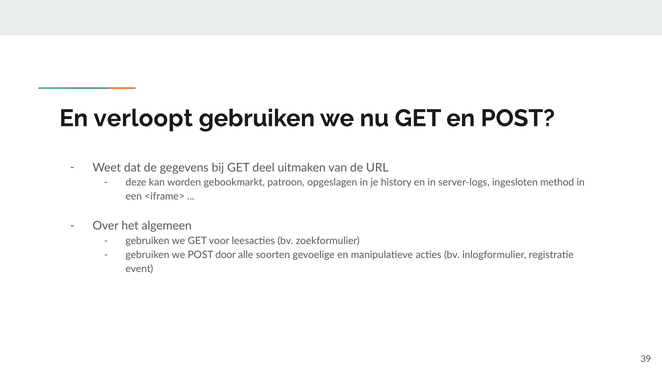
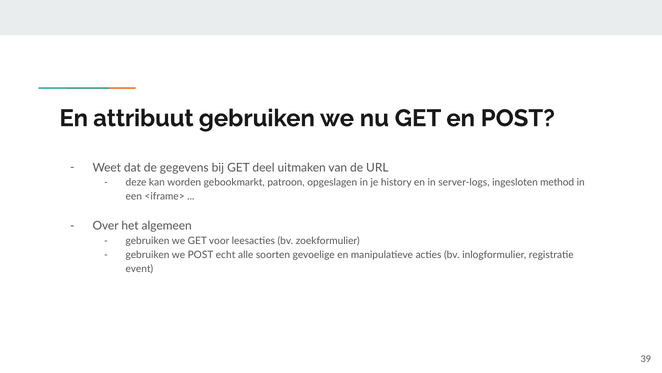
verloopt: verloopt -> attribuut (143, 118)
door: door -> echt (226, 254)
